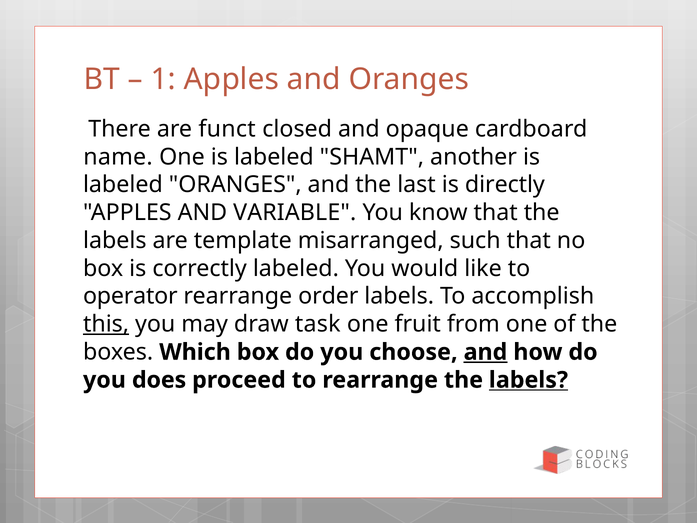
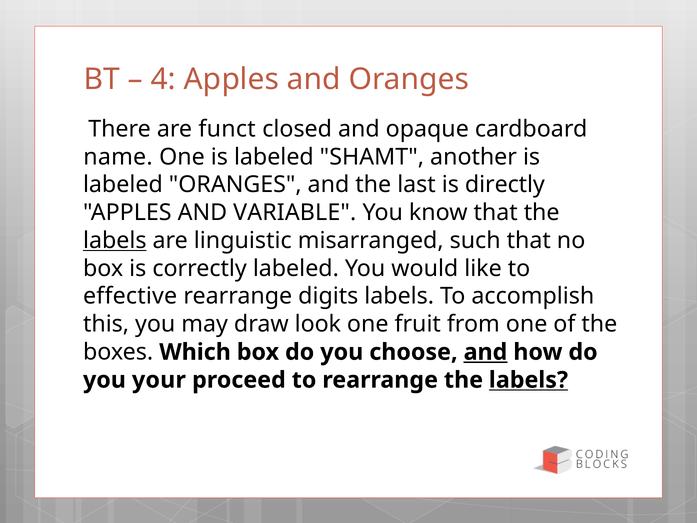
1: 1 -> 4 (163, 79)
labels underline: none -> present (115, 240)
template: template -> linguistic (243, 240)
operator: operator -> effective (130, 296)
order: order -> digits (328, 296)
this underline: present -> none (106, 324)
task: task -> look (318, 324)
does: does -> your (159, 380)
